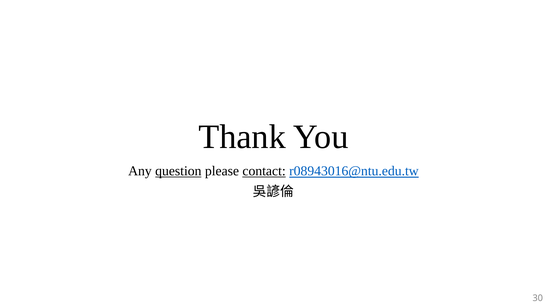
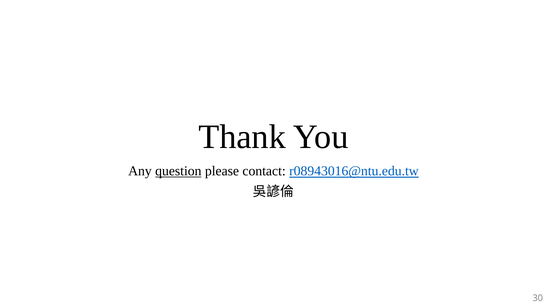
contact underline: present -> none (264, 171)
